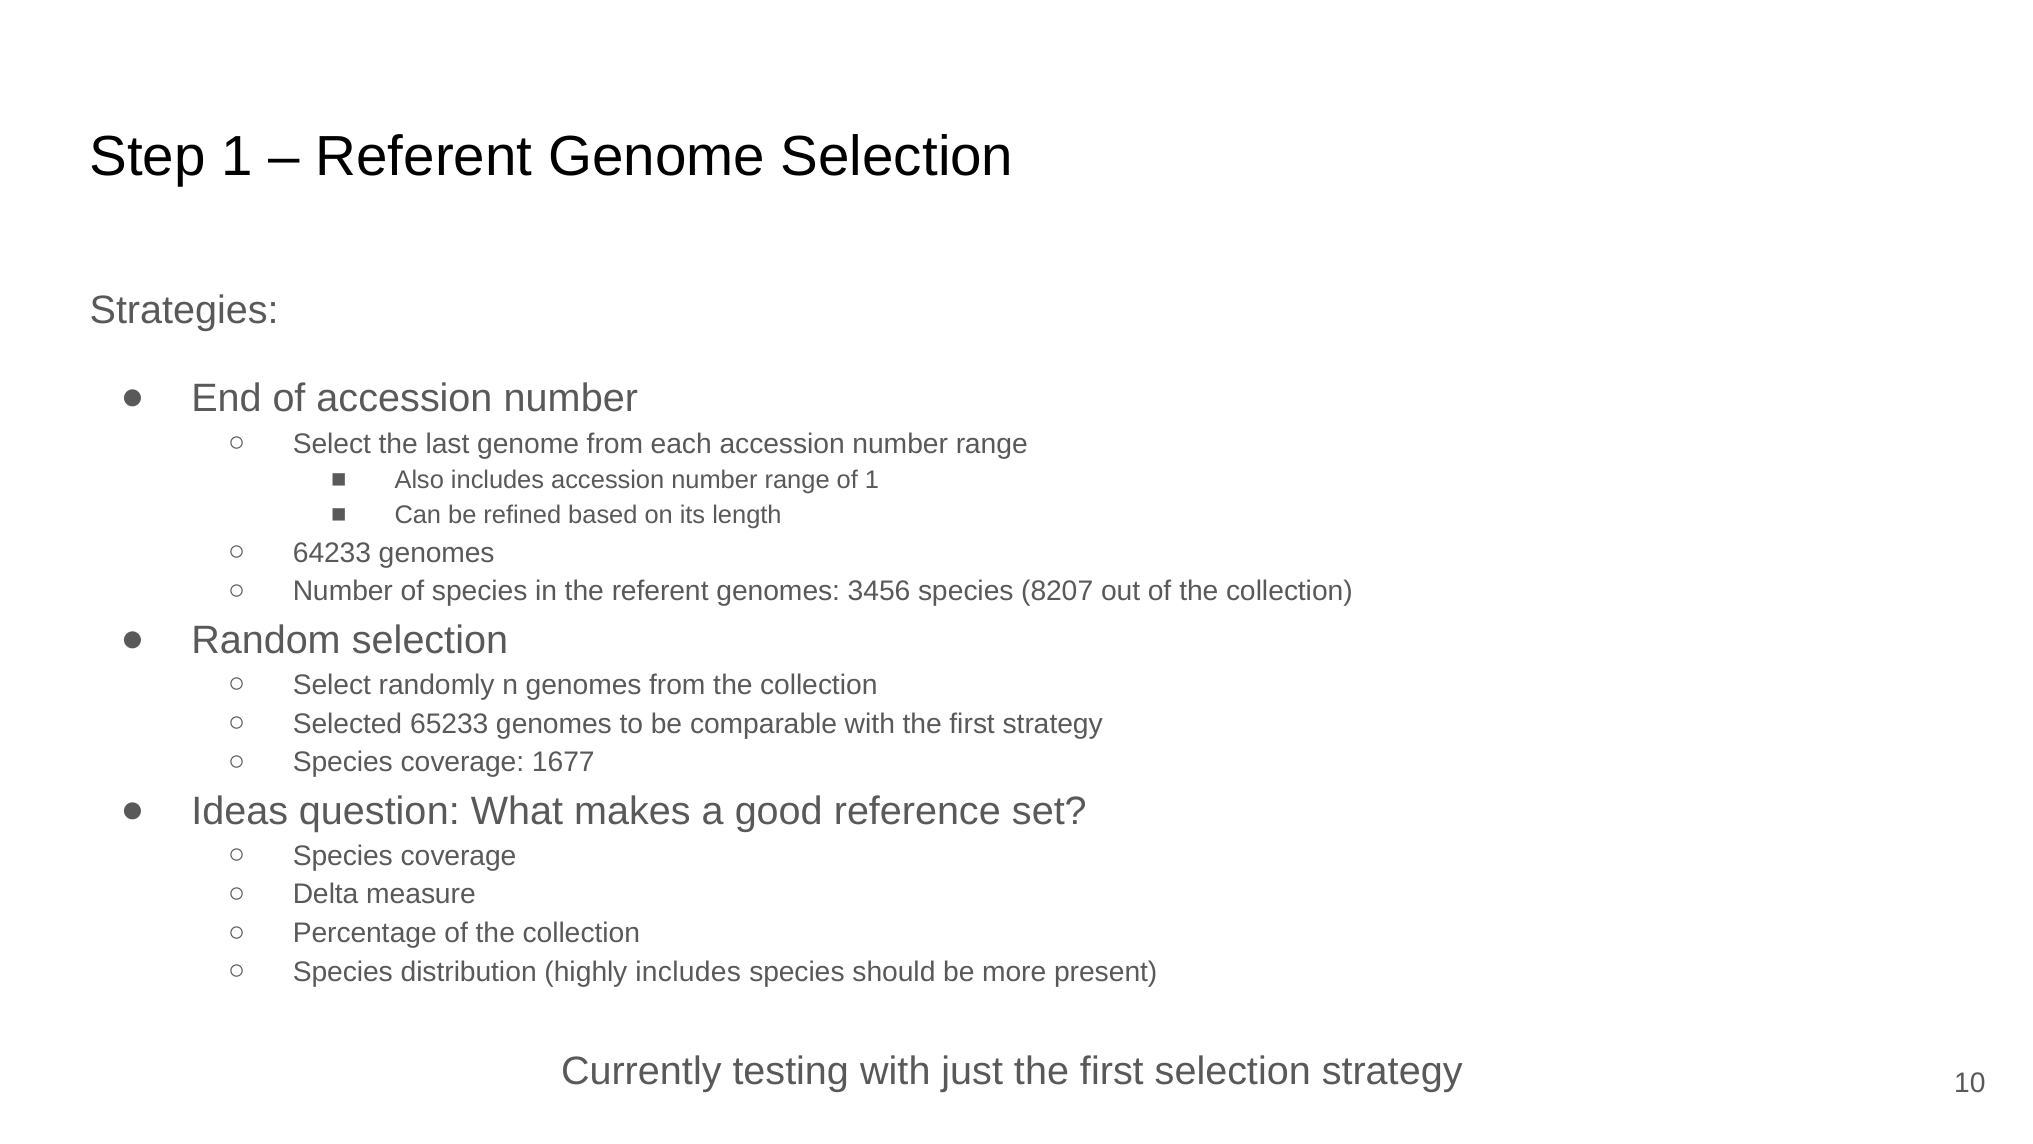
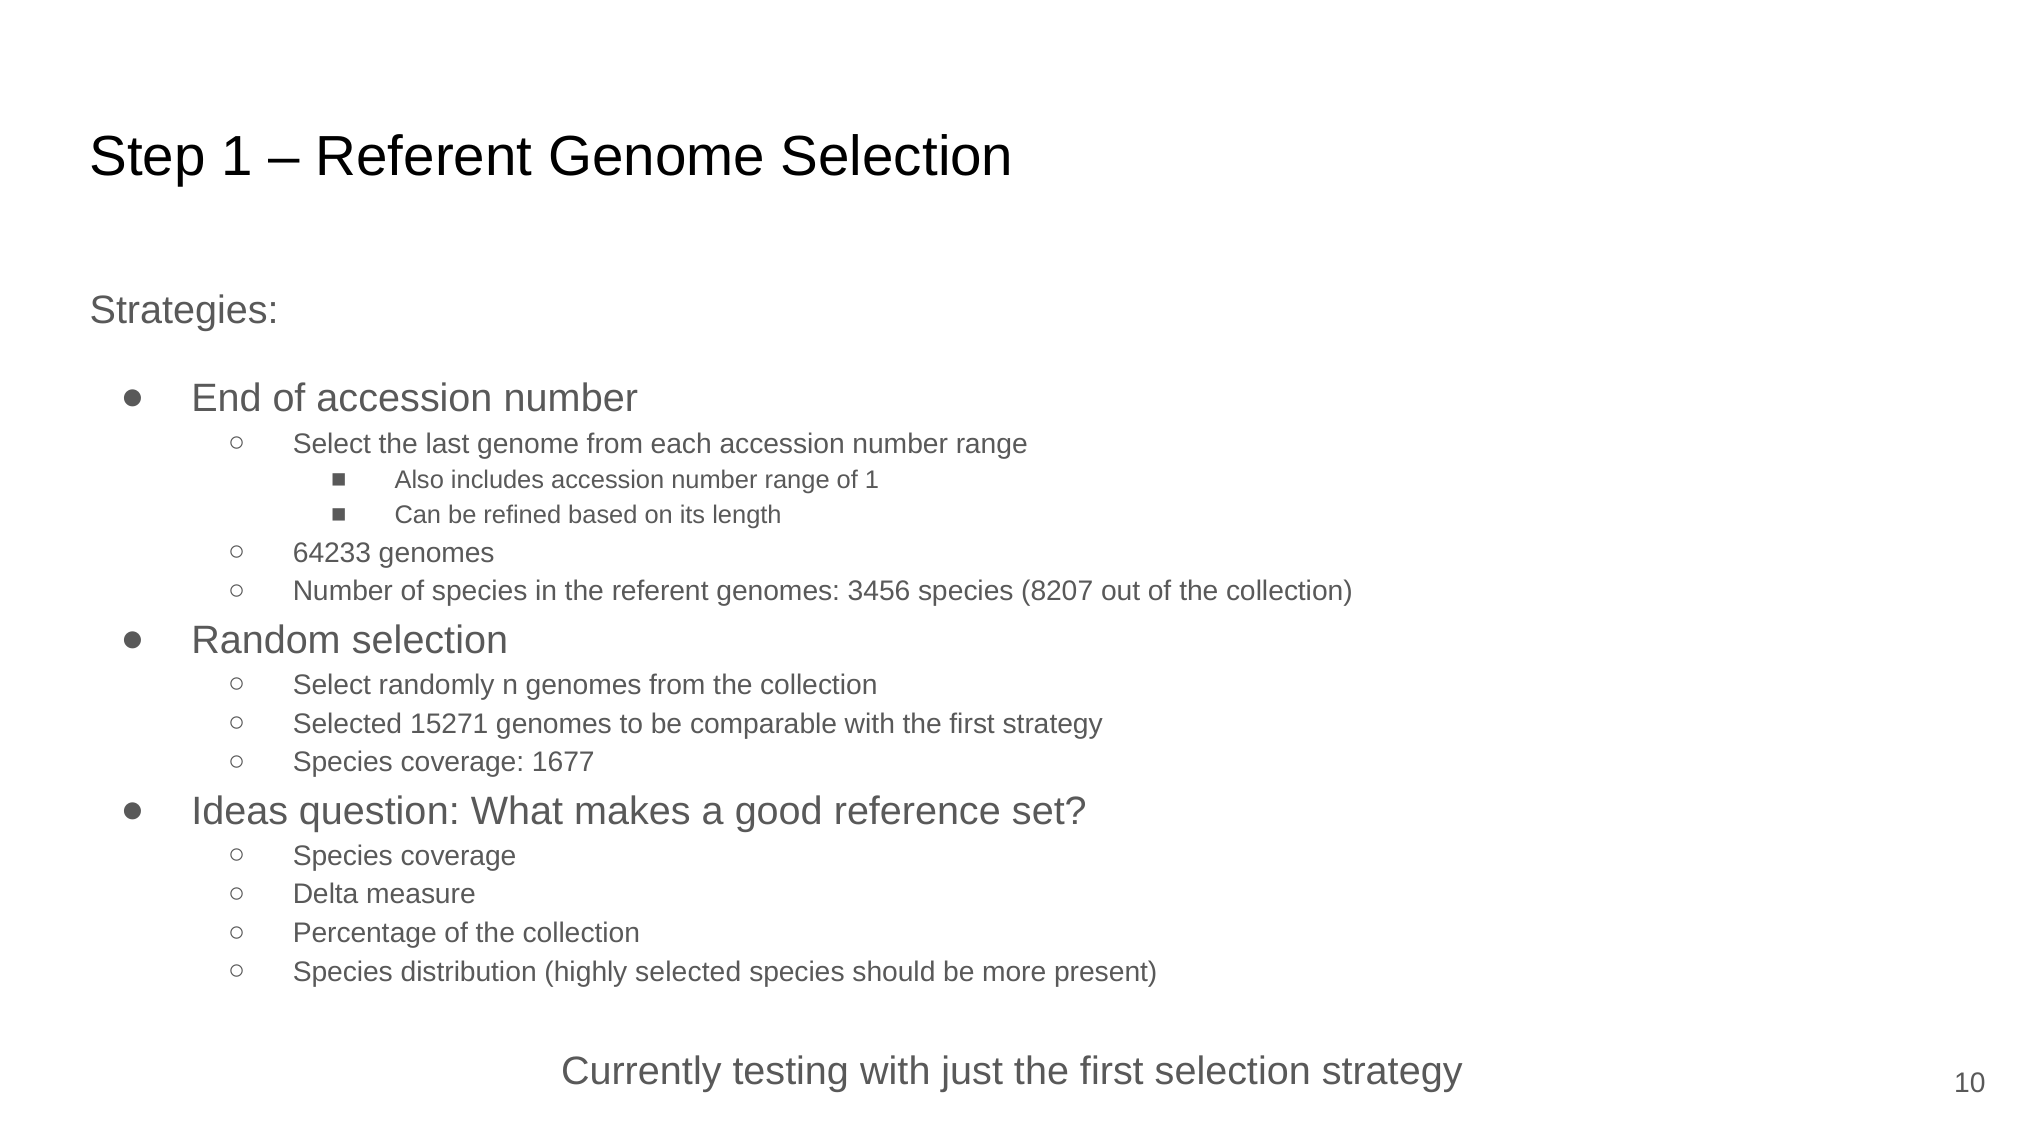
65233: 65233 -> 15271 (449, 723)
highly includes: includes -> selected (688, 972)
